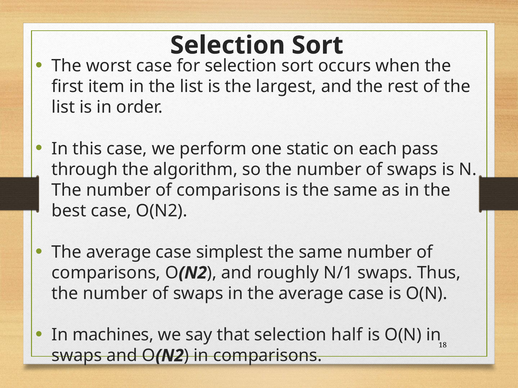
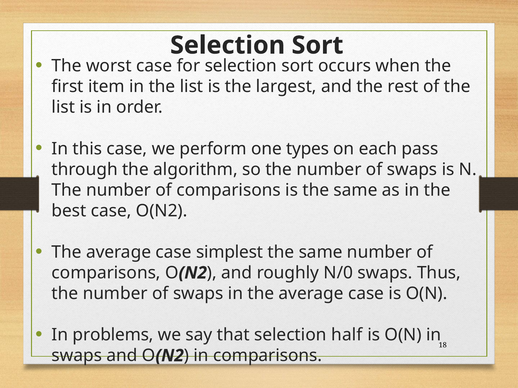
static: static -> types (308, 149)
N/1: N/1 -> N/0 (338, 273)
machines: machines -> problems (113, 335)
